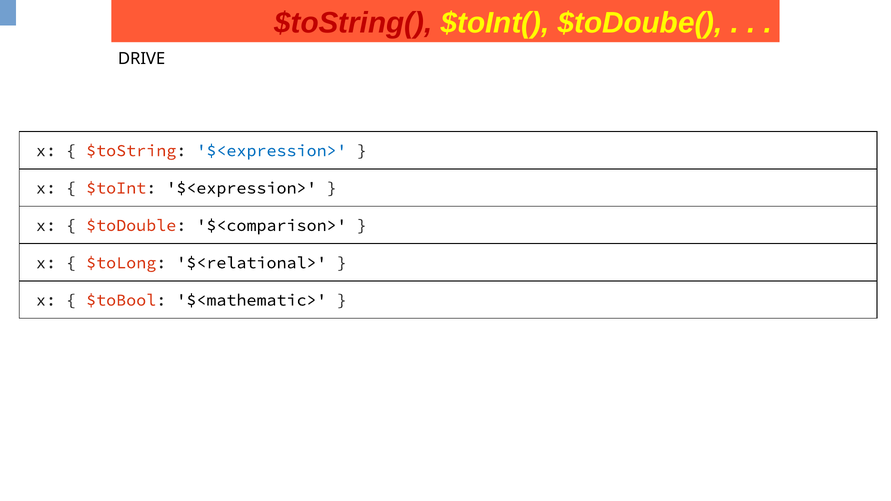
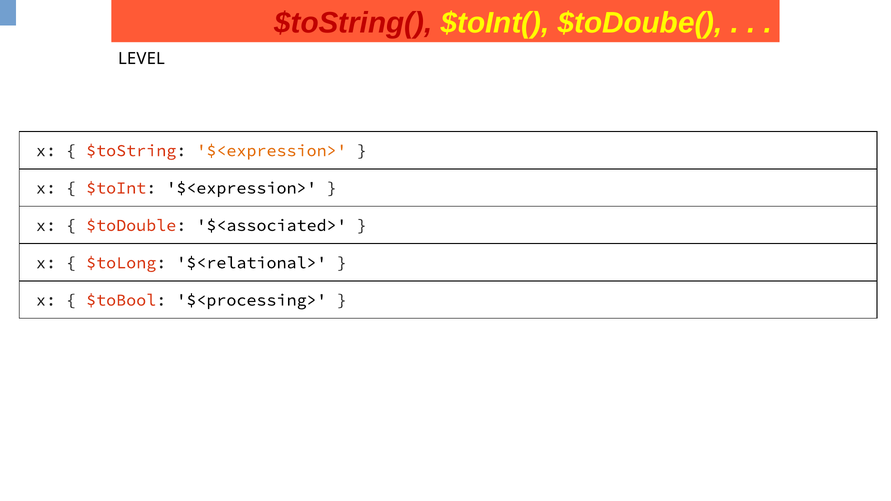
DRIVE: DRIVE -> LEVEL (141, 59)
$<expression> colour: blue -> orange (272, 151)
$<comparison>: $<comparison> -> $<associated> (272, 225)
$<mathematic>: $<mathematic> -> $<processing> (251, 300)
